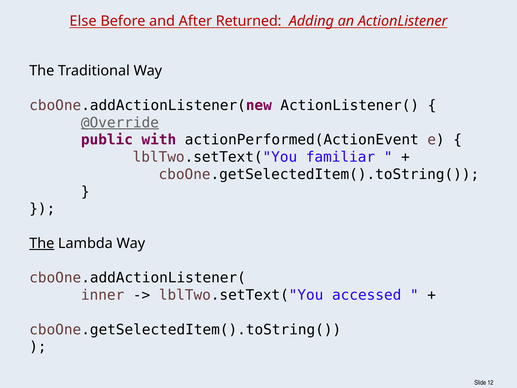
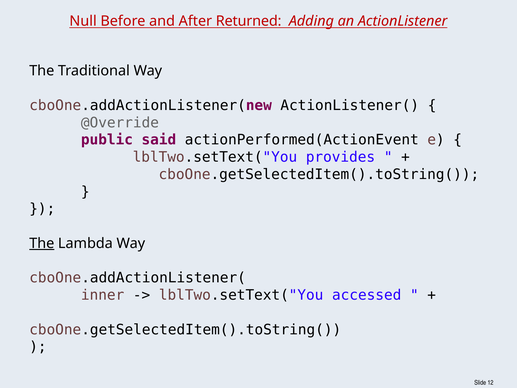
Else: Else -> Null (83, 21)
@Override underline: present -> none (120, 123)
with: with -> said (159, 140)
familiar: familiar -> provides (340, 157)
